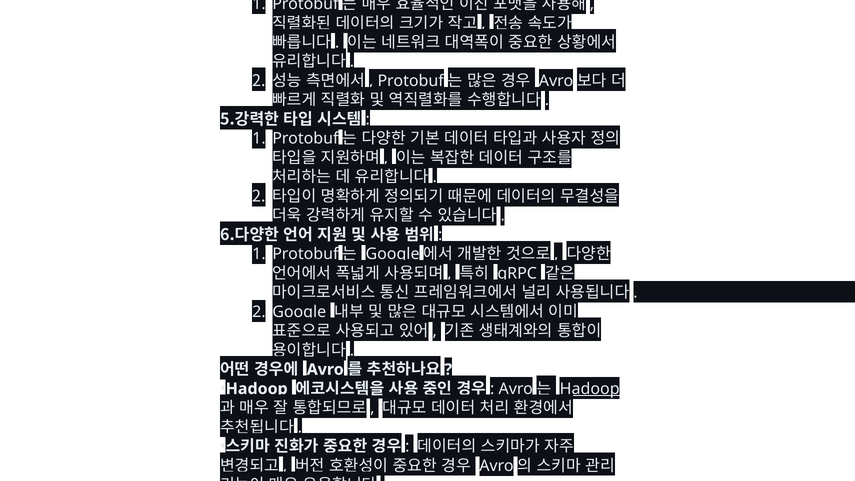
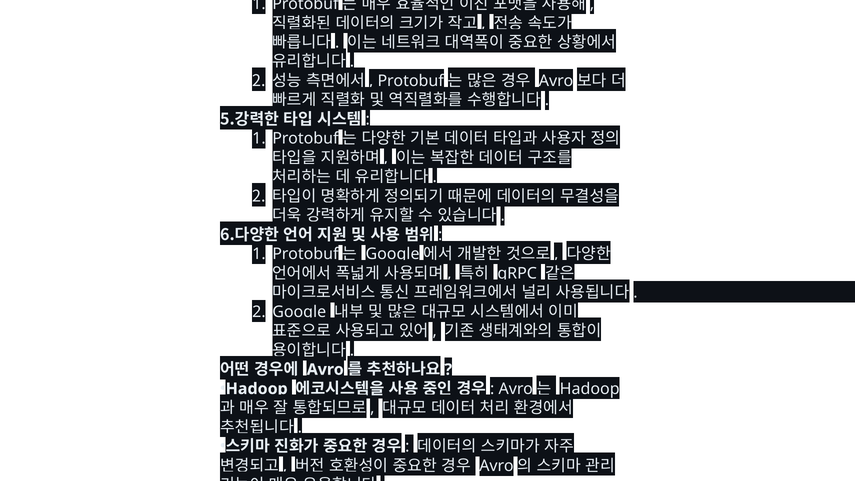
Hadoop underline: present -> none (590, 389)
